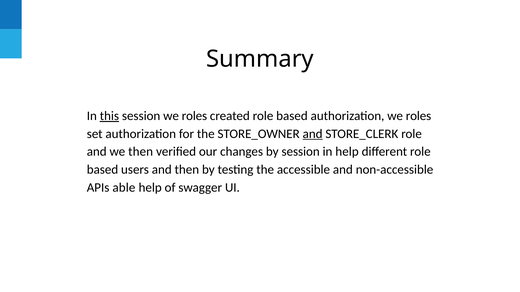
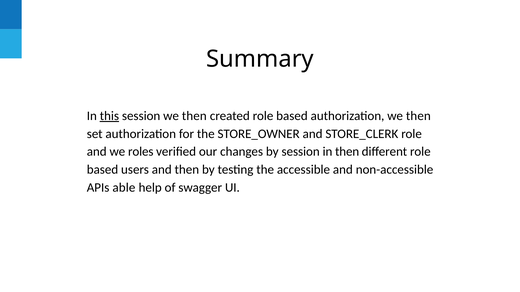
session we roles: roles -> then (194, 116)
authorization we roles: roles -> then (418, 116)
and underline: present -> none (313, 134)
we then: then -> roles (141, 152)
in help: help -> then (347, 152)
